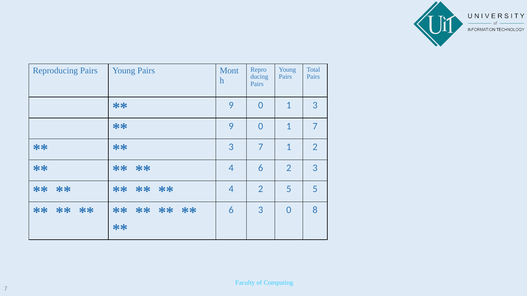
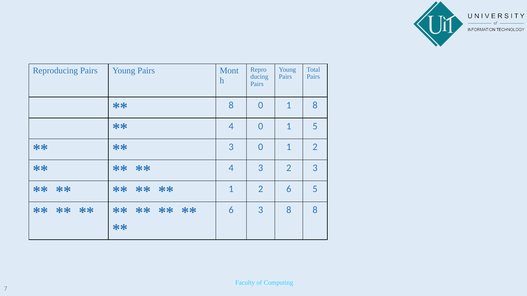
9: 9 -> 8 (231, 105)
1 3: 3 -> 8 (315, 105)
9: 9 -> 4 (231, 126)
1 7: 7 -> 5 (315, 126)
3 7: 7 -> 0 (261, 147)
4 6: 6 -> 3 (261, 168)
4: 4 -> 1 (231, 189)
2 5: 5 -> 6 (289, 189)
3 0: 0 -> 8 (289, 210)
